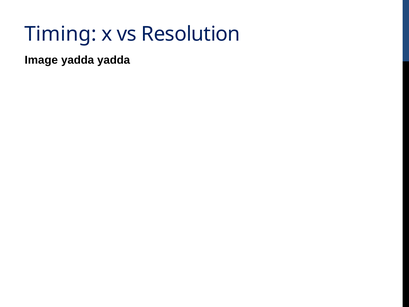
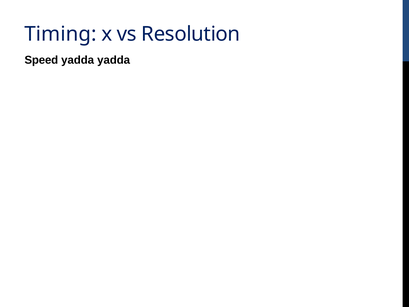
Image: Image -> Speed (41, 60)
